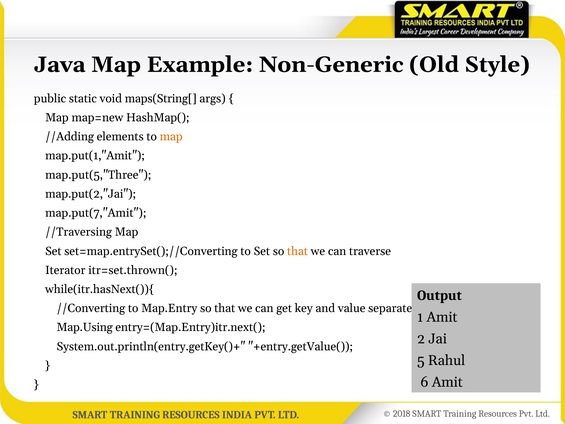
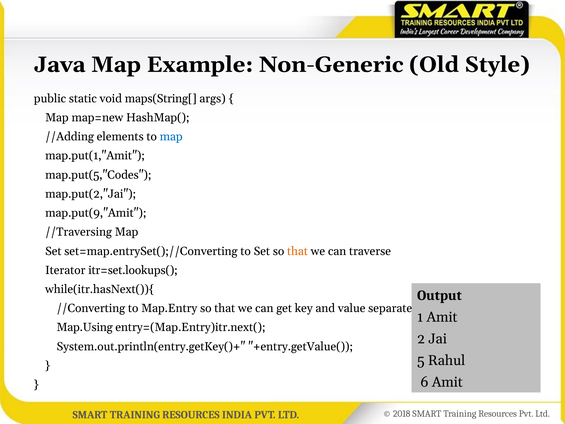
map colour: orange -> blue (171, 137)
map.put(5,"Three: map.put(5,"Three -> map.put(5,"Codes (98, 175)
map.put(7,"Amit: map.put(7,"Amit -> map.put(9,"Amit (96, 213)
itr=set.thrown(: itr=set.thrown( -> itr=set.lookups( (133, 270)
